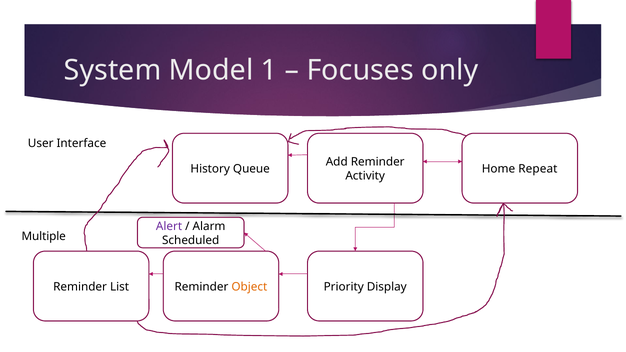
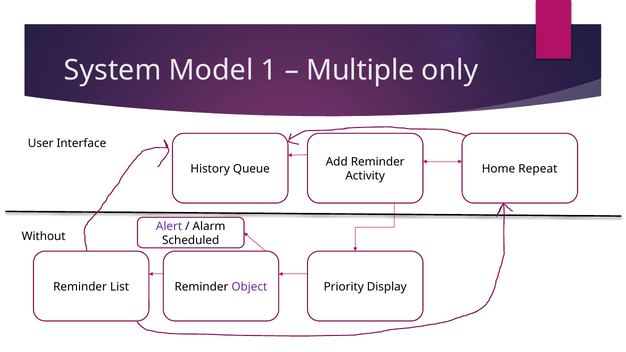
Focuses: Focuses -> Multiple (360, 70)
Multiple: Multiple -> Without (44, 236)
Object colour: orange -> purple (249, 287)
